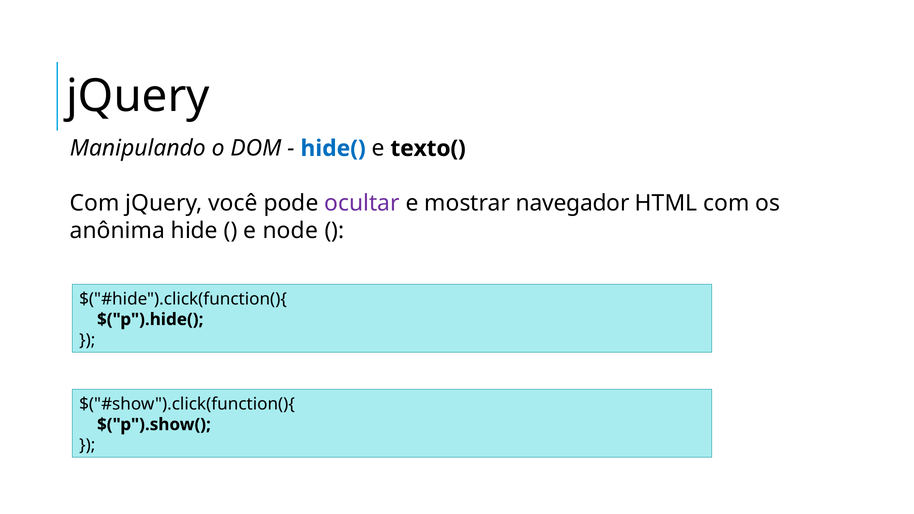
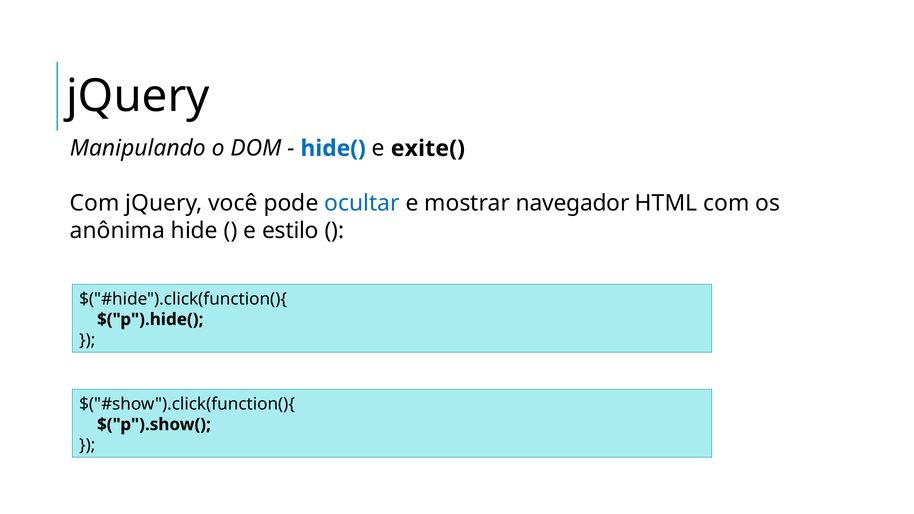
texto(: texto( -> exite( (428, 148)
ocultar colour: purple -> blue (362, 203)
node: node -> estilo (291, 231)
